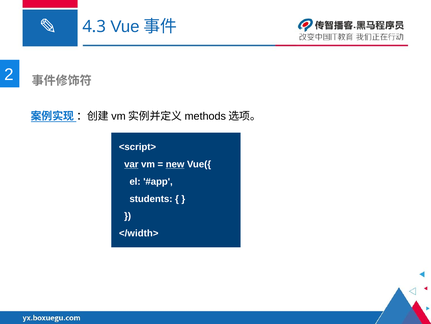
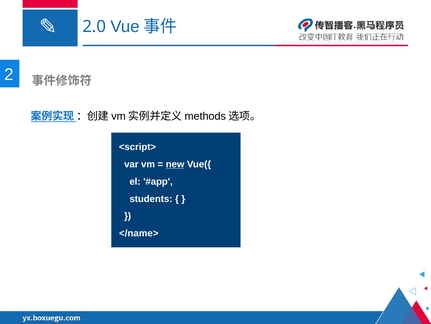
4.3: 4.3 -> 2.0 (94, 27)
var underline: present -> none (131, 164)
</width>: </width> -> </name> (139, 233)
